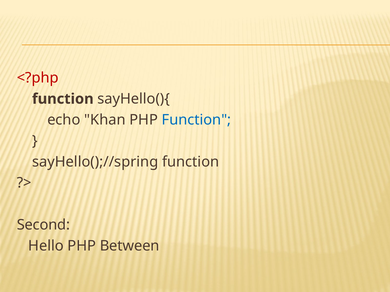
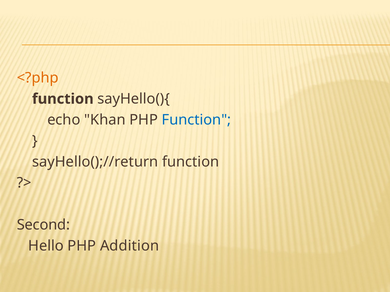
<?php colour: red -> orange (38, 78)
sayHello();//spring: sayHello();//spring -> sayHello();//return (95, 162)
Between: Between -> Addition (130, 246)
